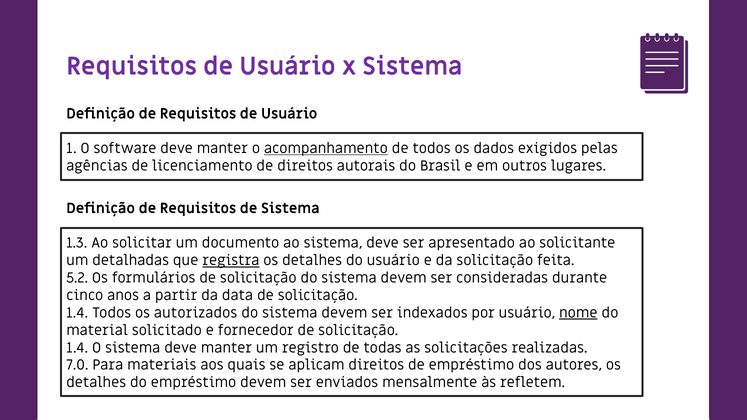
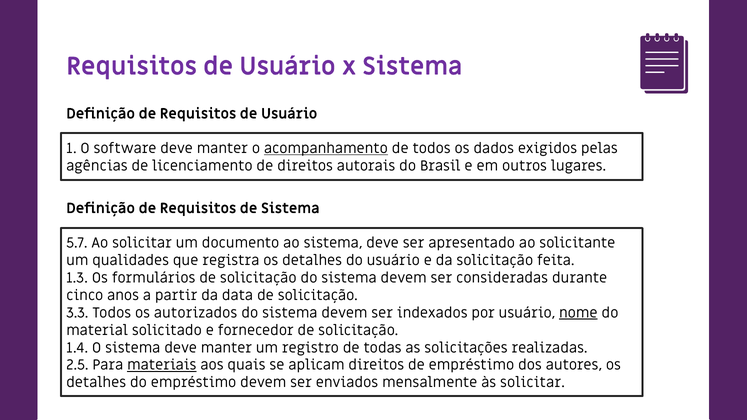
1.3: 1.3 -> 5.7 (77, 243)
detalhadas: detalhadas -> qualidades (131, 261)
registra underline: present -> none (231, 261)
5.2: 5.2 -> 1.3 (77, 278)
1.4: 1.4 -> 3.3 (77, 313)
7.0: 7.0 -> 2.5 (77, 365)
materiais underline: none -> present (162, 365)
às refletem: refletem -> solicitar (532, 383)
